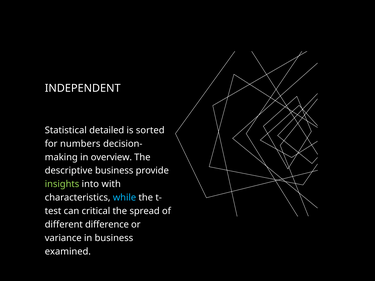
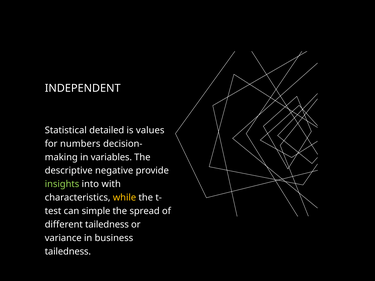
sorted: sorted -> values (150, 130)
overview: overview -> variables (111, 157)
descriptive business: business -> negative (114, 171)
while colour: light blue -> yellow (125, 198)
critical: critical -> simple (96, 211)
different difference: difference -> tailedness (107, 225)
examined: examined -> tailedness (68, 252)
